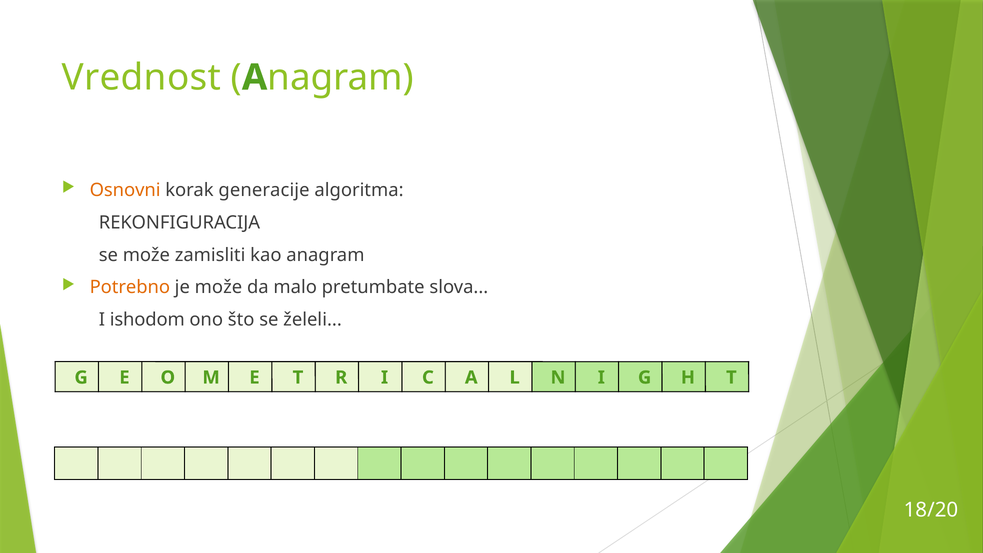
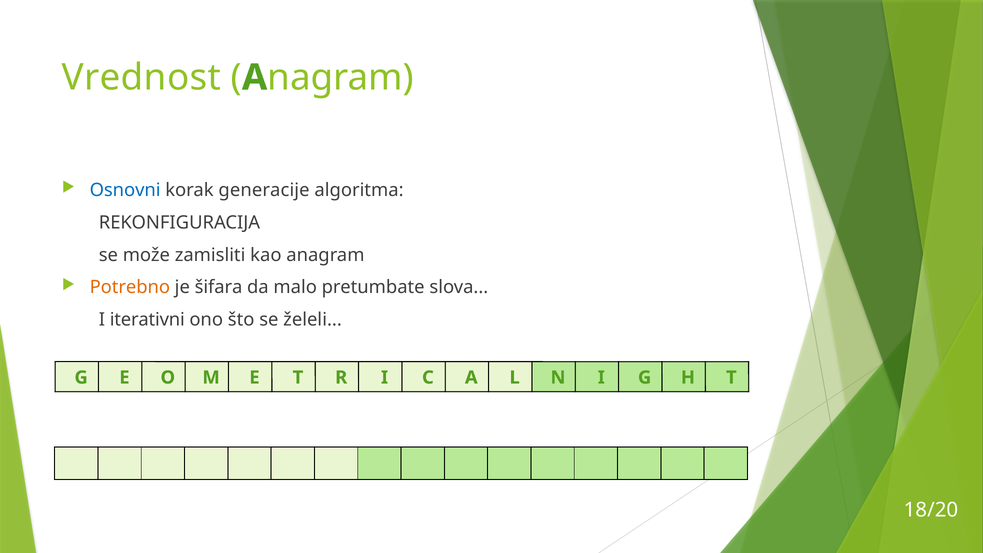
Osnovni colour: orange -> blue (125, 190)
je može: može -> šifara (219, 287)
ishodom: ishodom -> iterativni (147, 320)
